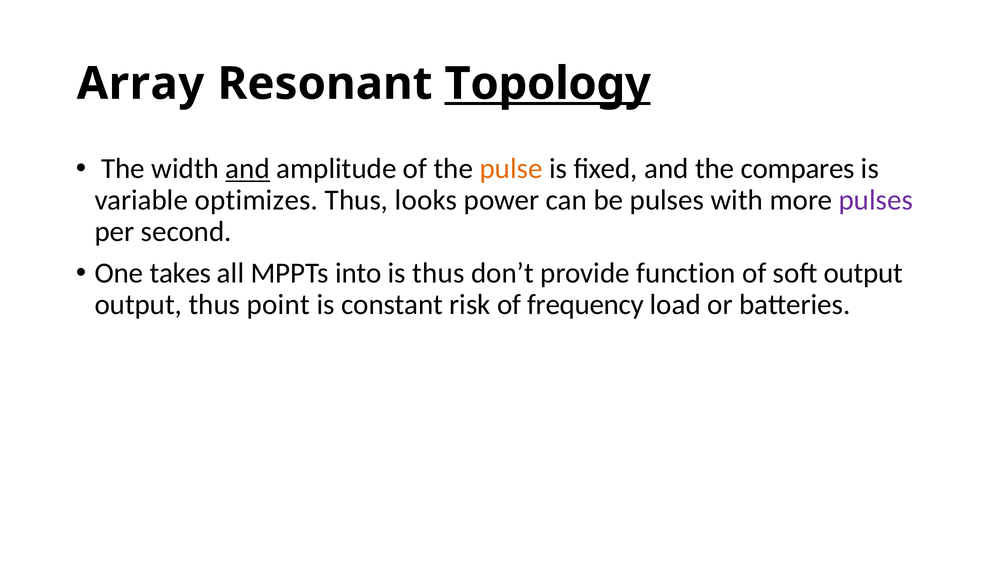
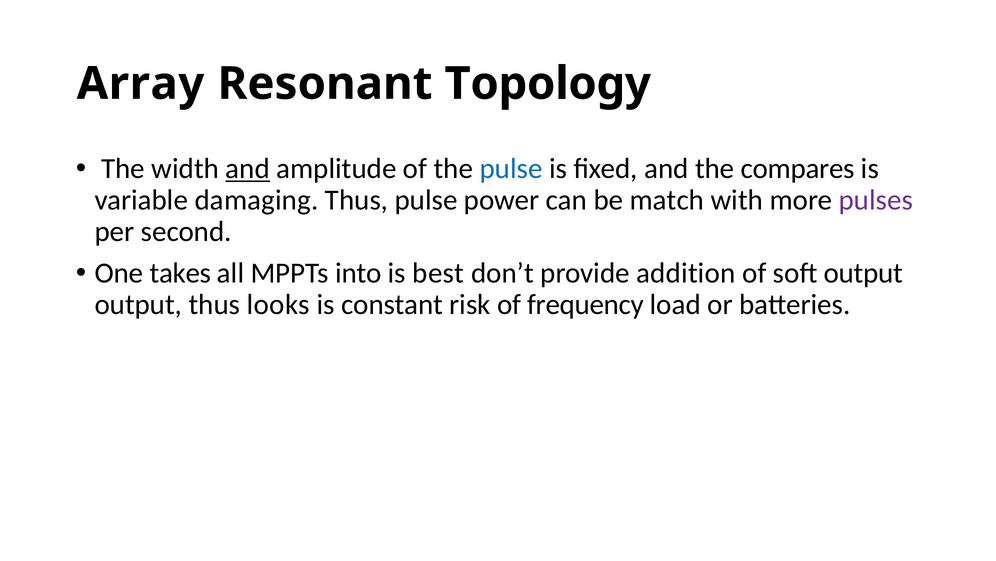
Topology underline: present -> none (548, 84)
pulse colour: orange -> blue (511, 168)
optimizes: optimizes -> damaging (257, 200)
Thus looks: looks -> pulse (426, 200)
be pulses: pulses -> match (667, 200)
is thus: thus -> best (438, 273)
function: function -> addition (686, 273)
point: point -> looks (278, 304)
